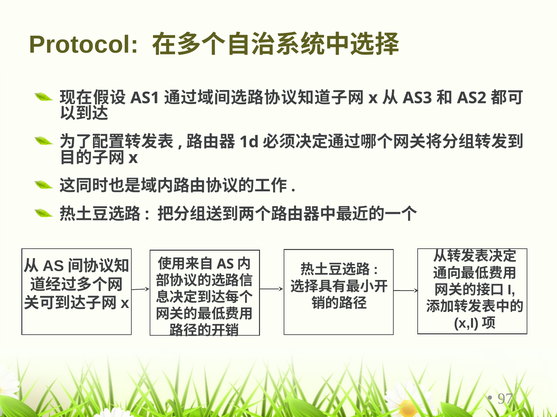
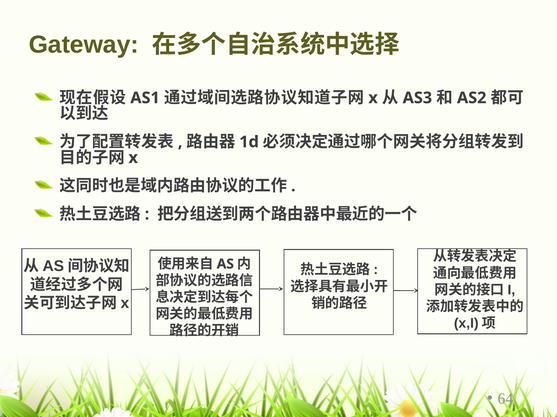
Protocol: Protocol -> Gateway (84, 45)
97: 97 -> 64 (505, 399)
